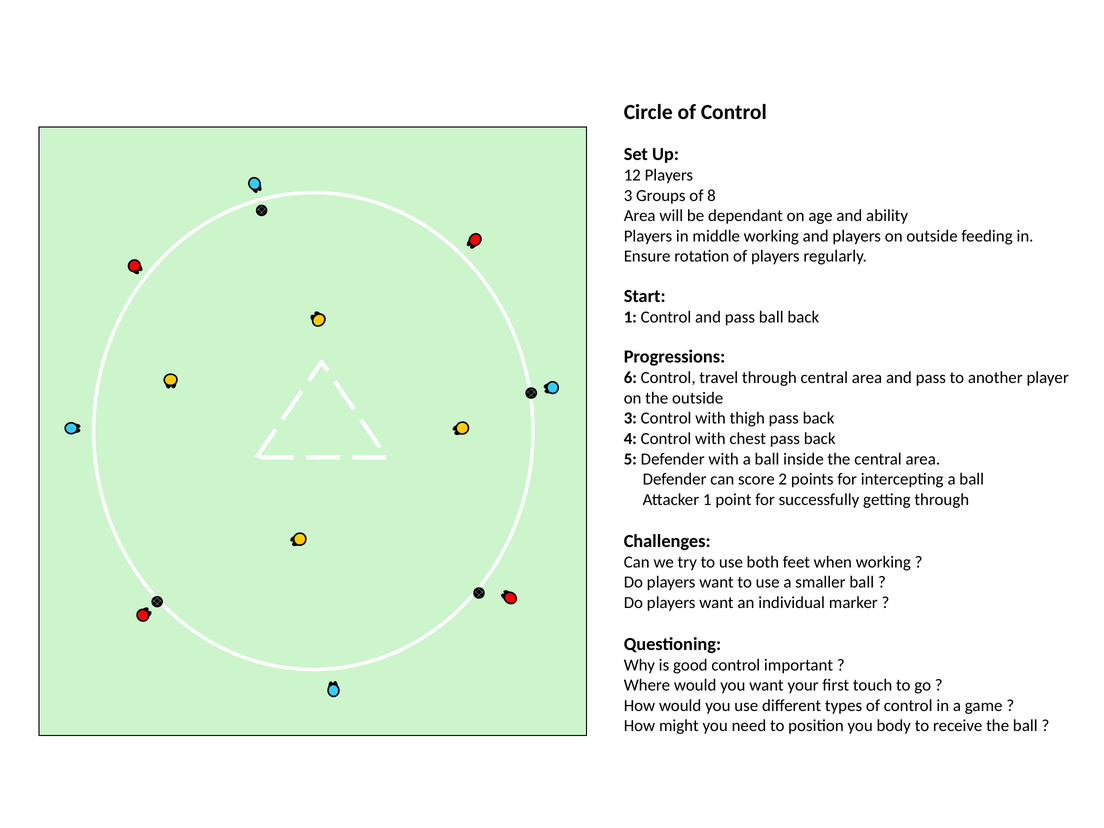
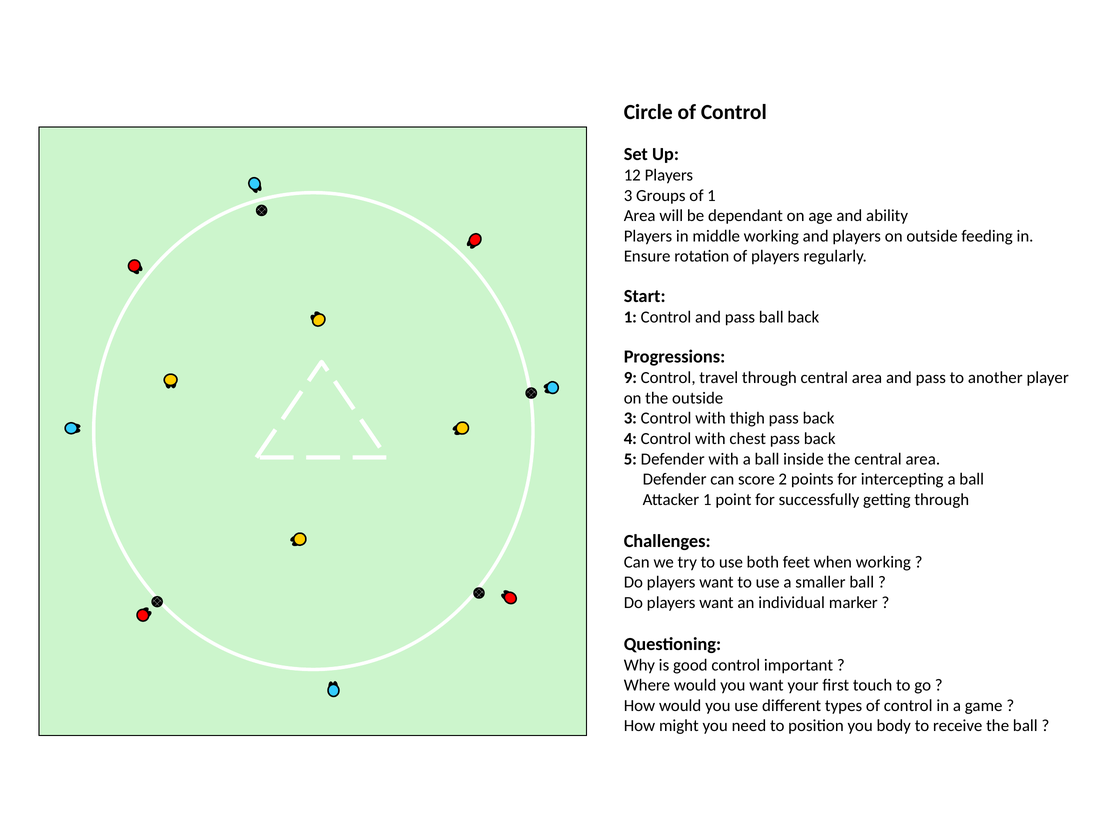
of 8: 8 -> 1 (711, 196)
6: 6 -> 9 (630, 378)
